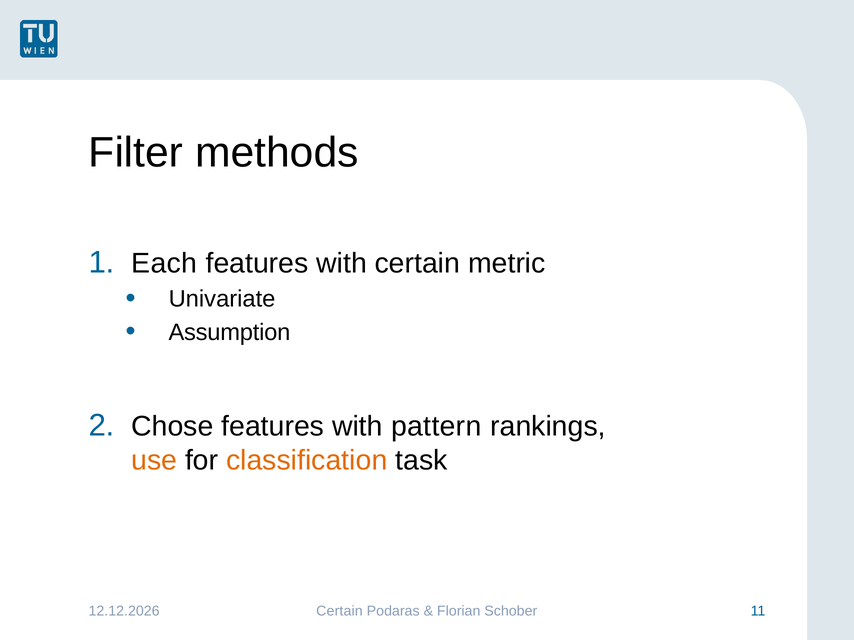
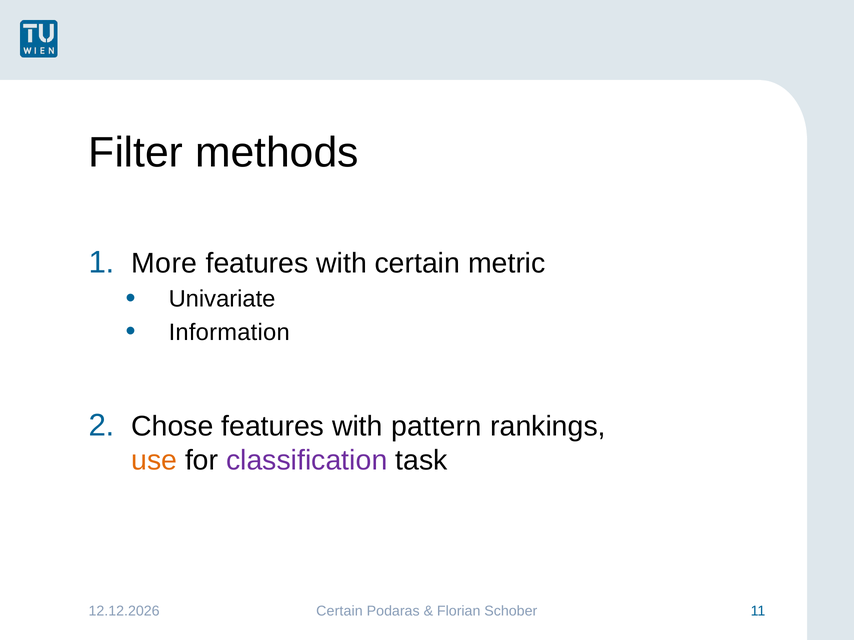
Each: Each -> More (164, 264)
Assumption: Assumption -> Information (229, 332)
classification colour: orange -> purple (307, 461)
